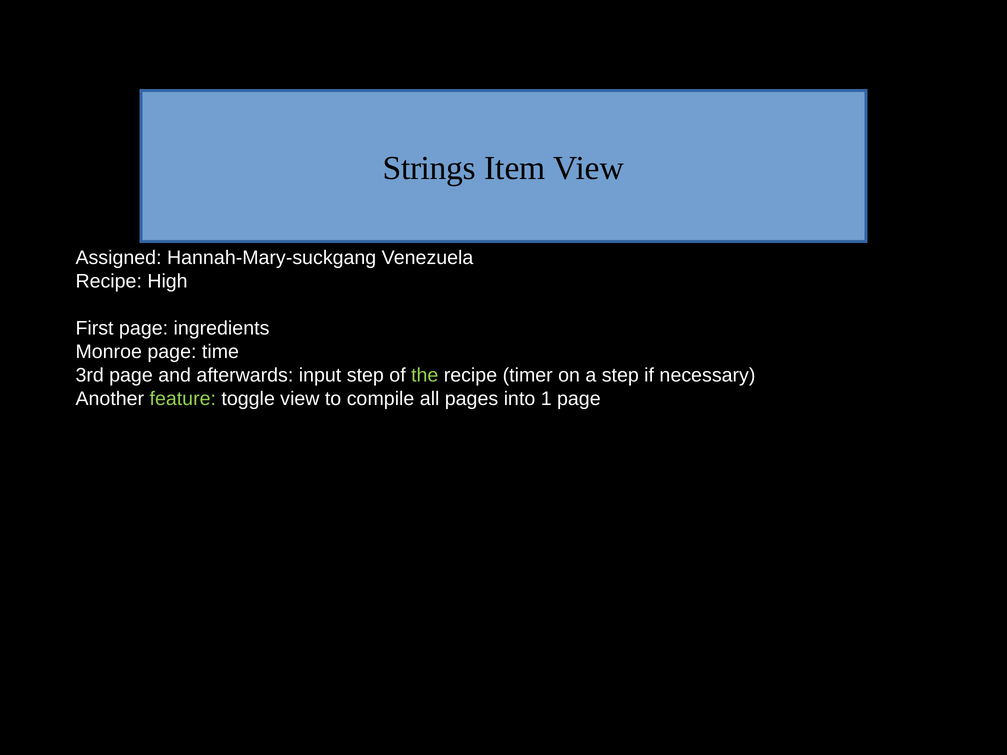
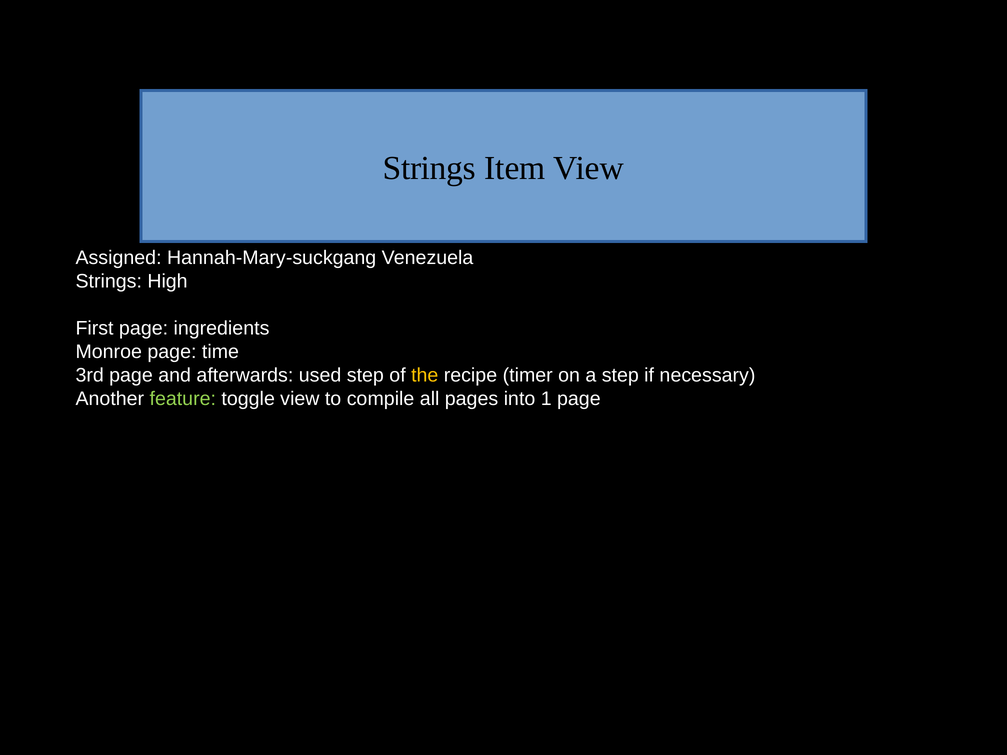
Recipe: Recipe -> Strings (109, 282)
input: input -> used (320, 376)
the colour: light green -> yellow (425, 376)
